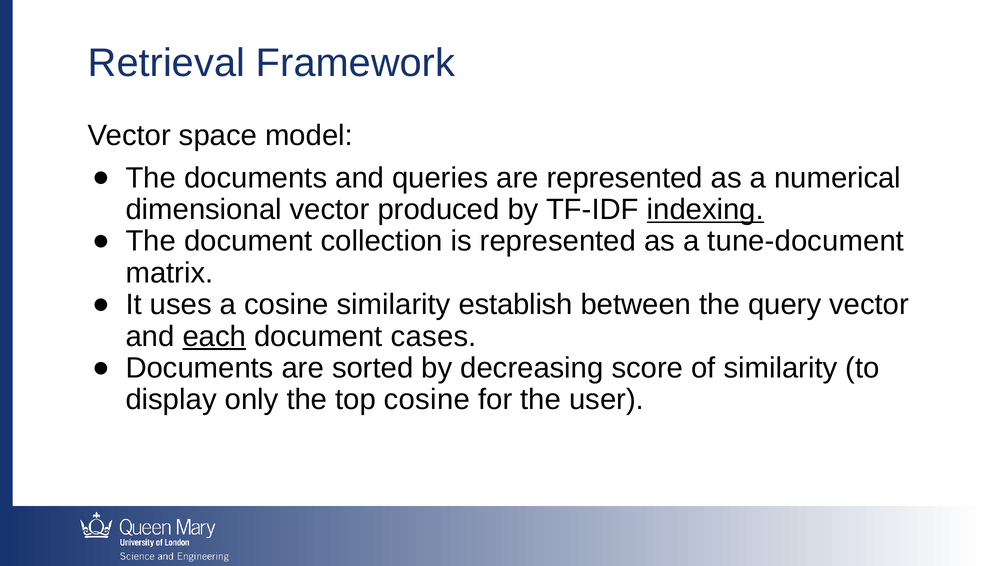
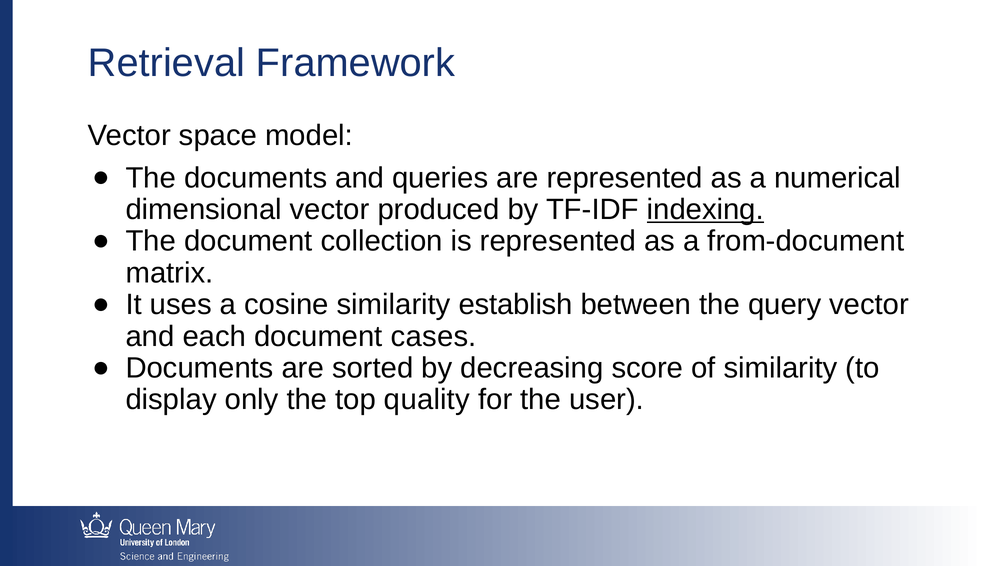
tune-document: tune-document -> from-document (806, 241)
each underline: present -> none (214, 336)
top cosine: cosine -> quality (427, 399)
